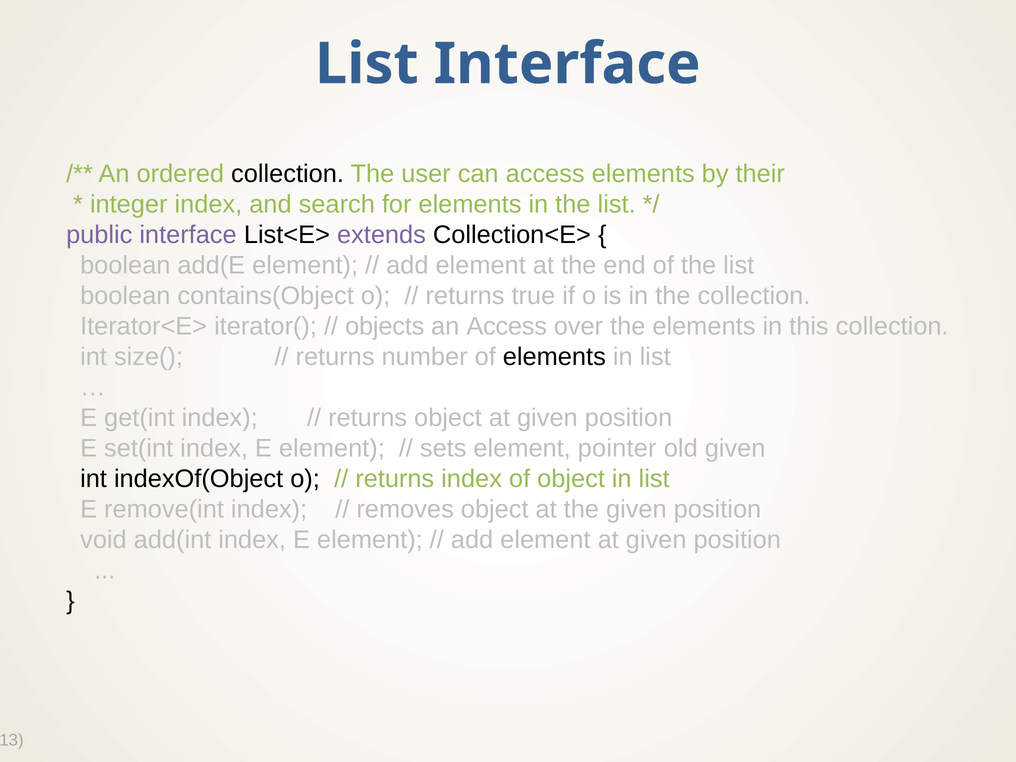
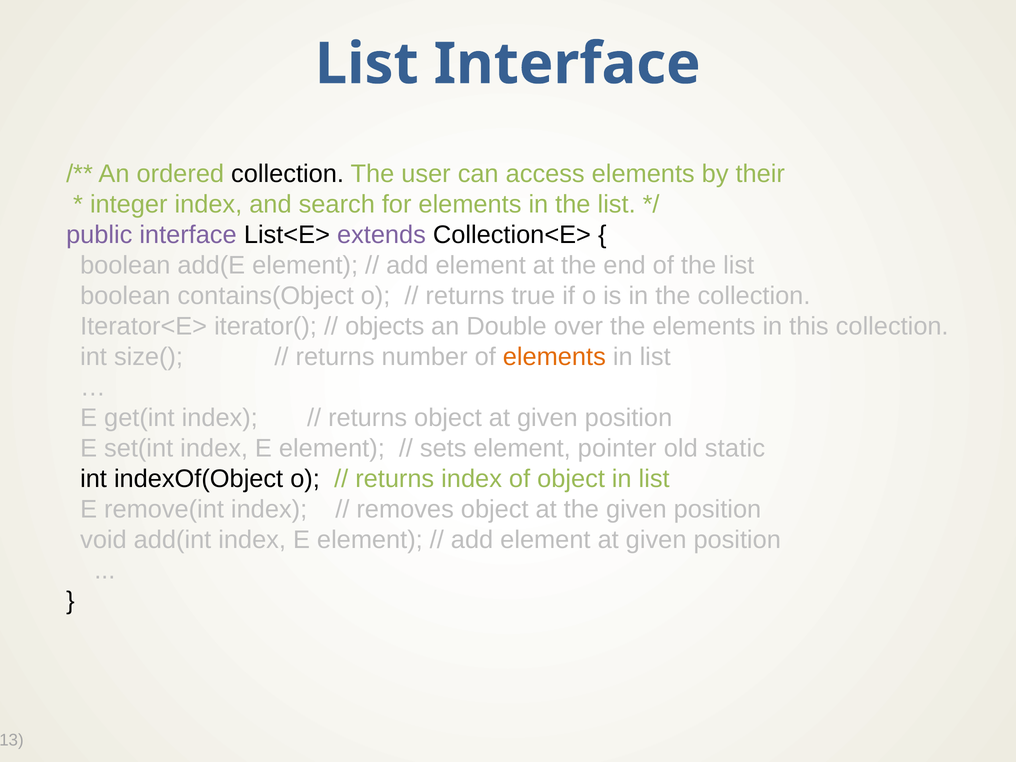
an Access: Access -> Double (507, 326)
elements colour: black -> orange (554, 357)
old given: given -> static (735, 448)
